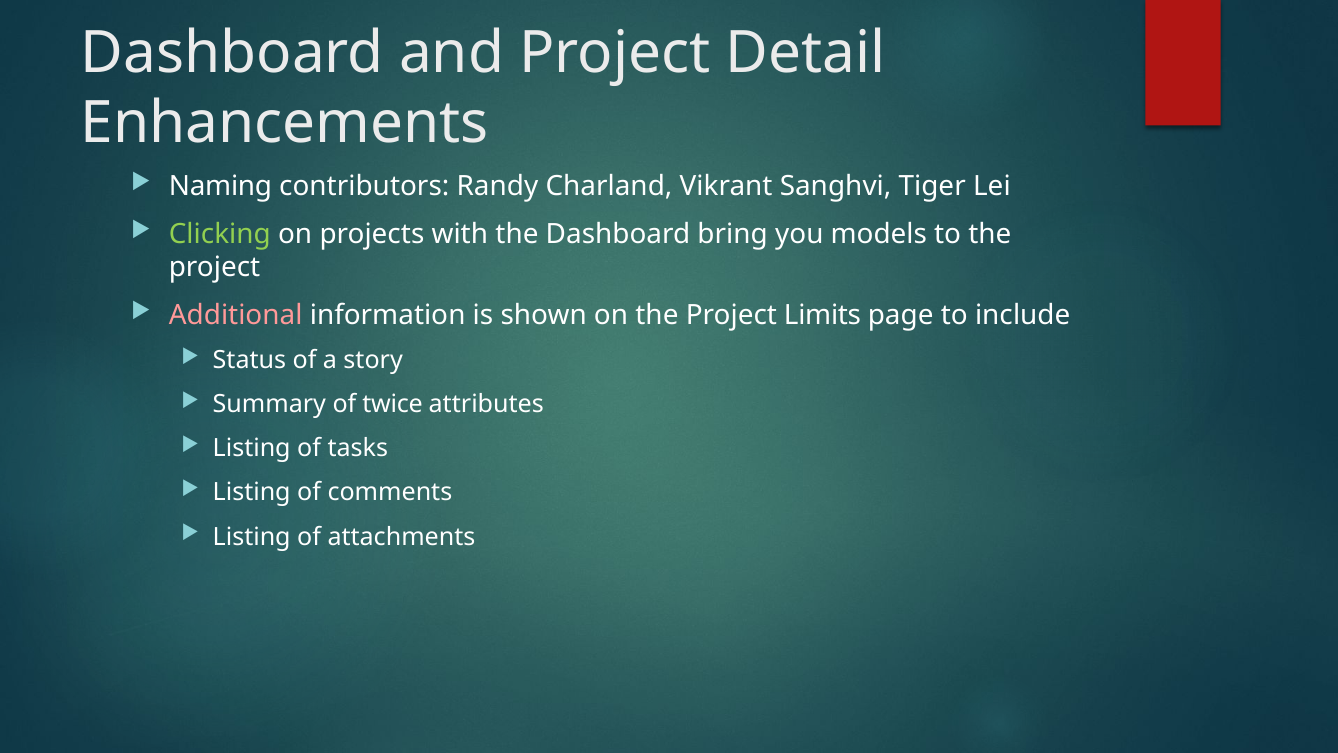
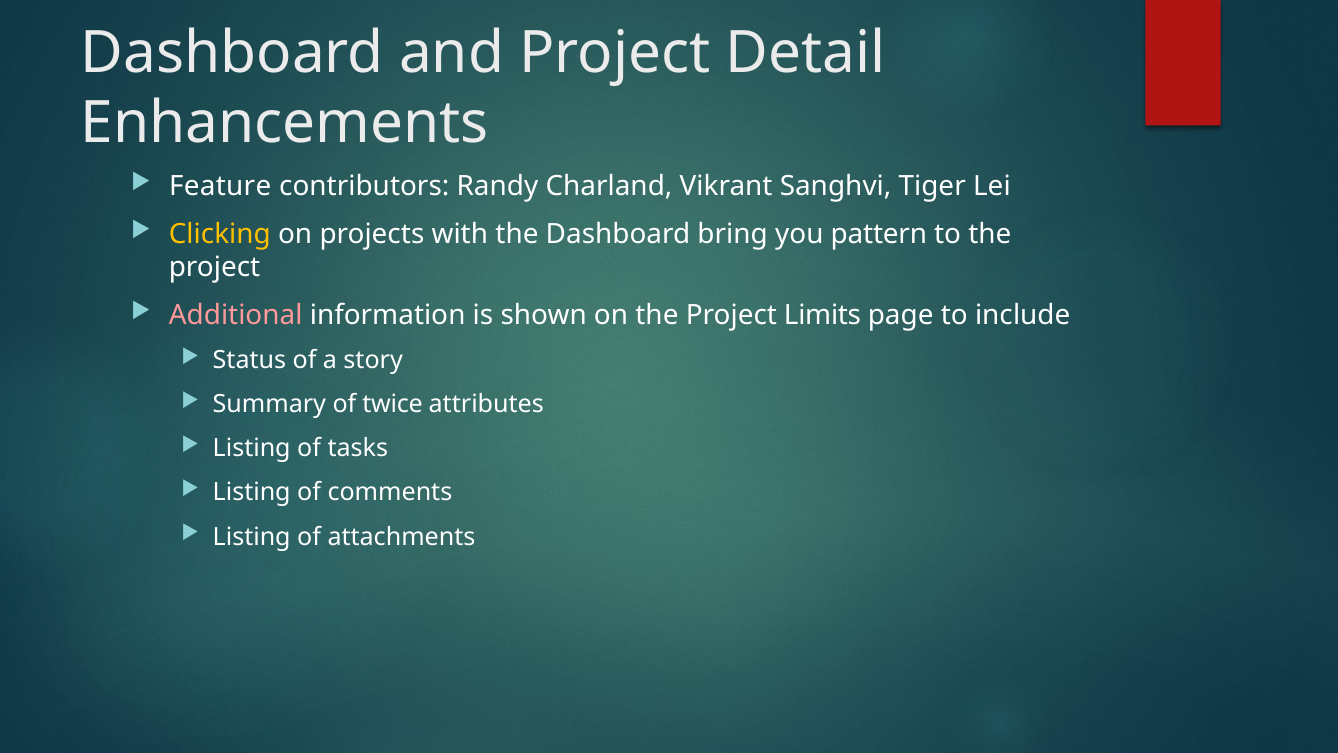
Naming: Naming -> Feature (220, 186)
Clicking colour: light green -> yellow (220, 234)
models: models -> pattern (879, 234)
